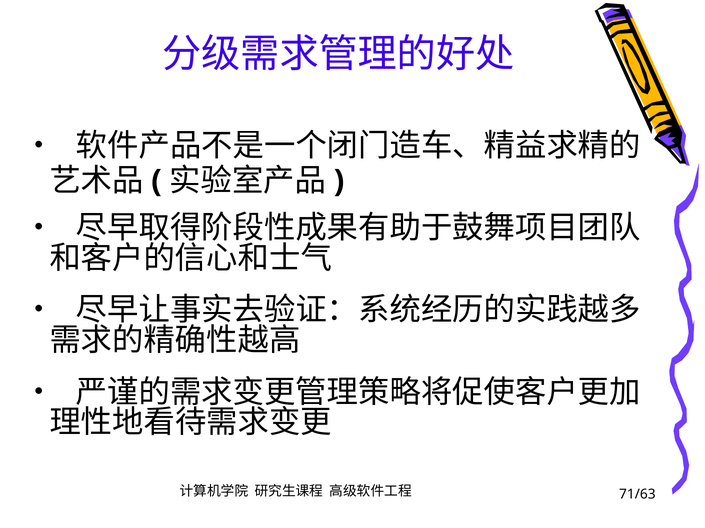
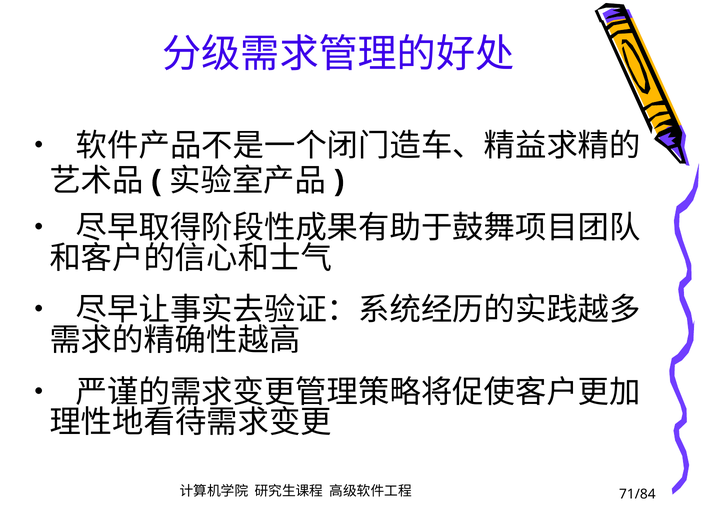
71/63: 71/63 -> 71/84 (637, 495)
